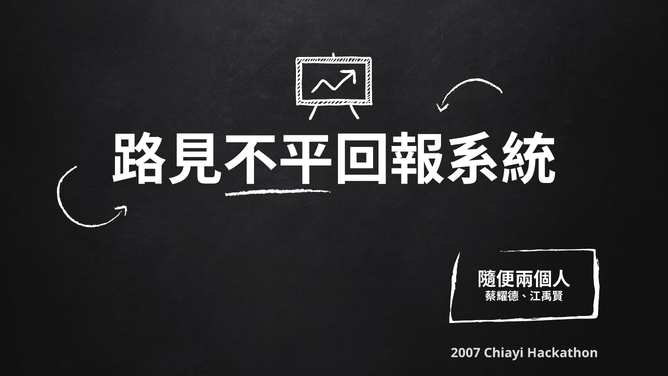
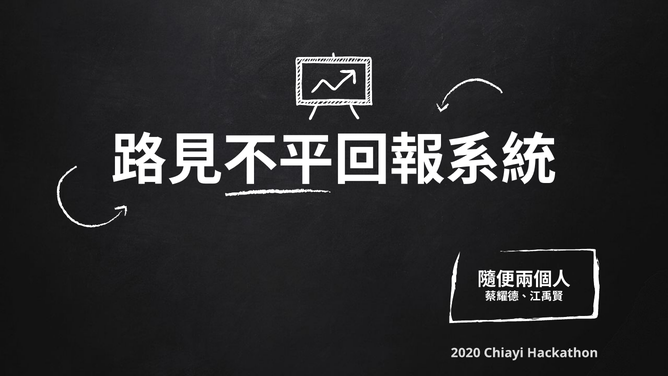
2007: 2007 -> 2020 (466, 353)
